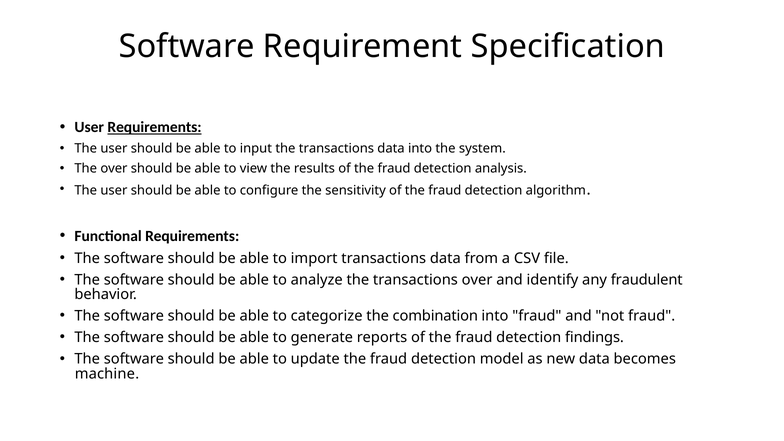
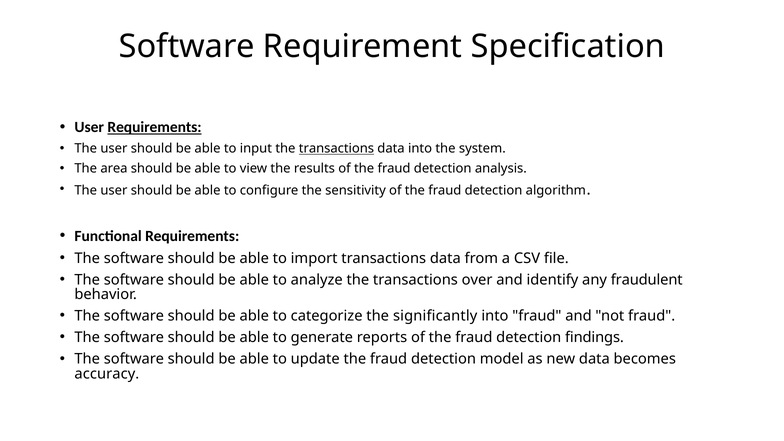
transactions underline: none -> present (336, 149)
The over: over -> area (114, 169)
combination: combination -> significantly (435, 316)
machine: machine -> accuracy (105, 374)
